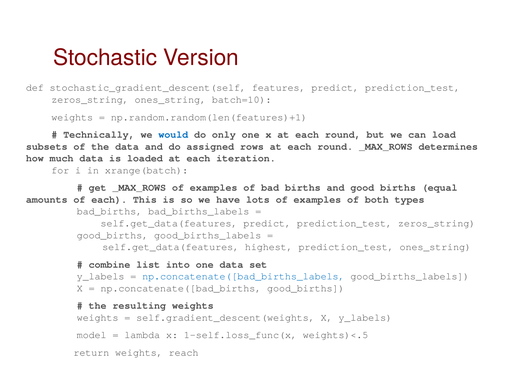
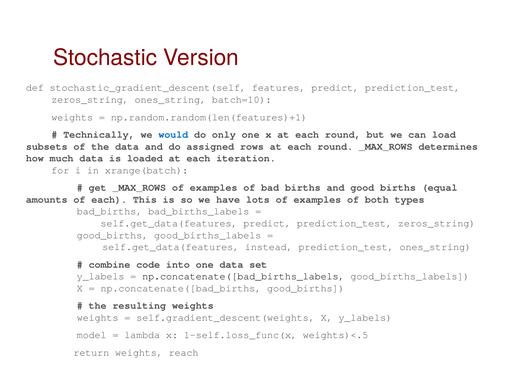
highest: highest -> instead (269, 247)
list: list -> code (148, 265)
np.concatenate([bad_births_labels colour: blue -> black (243, 277)
